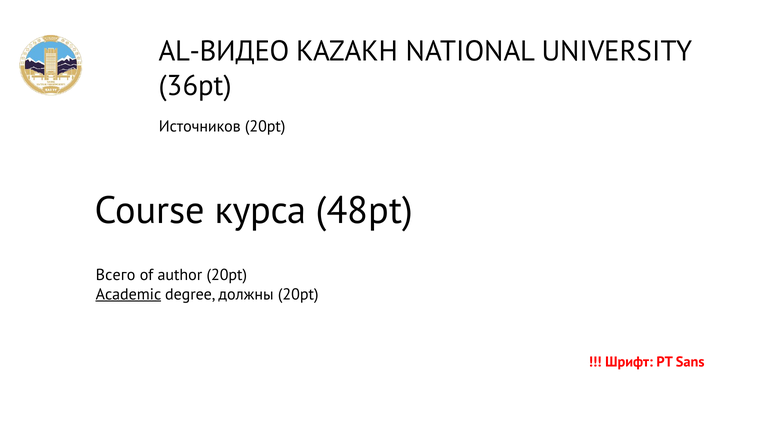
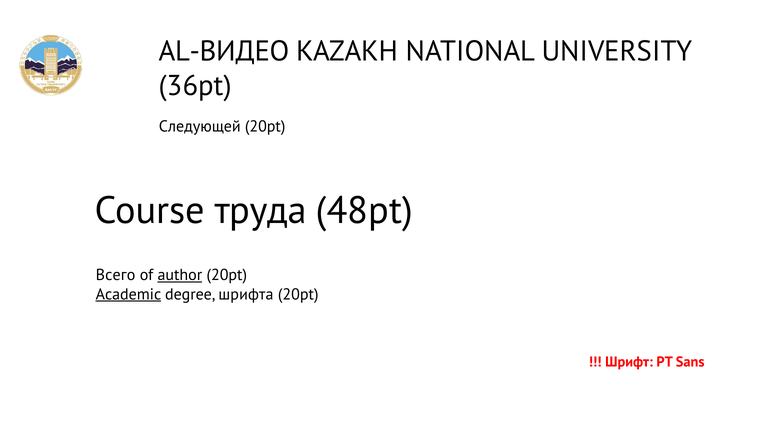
Источников: Источников -> Следующей (200, 127)
курса: курса -> труда (261, 211)
author underline: none -> present (180, 275)
должны: должны -> шрифта (246, 295)
